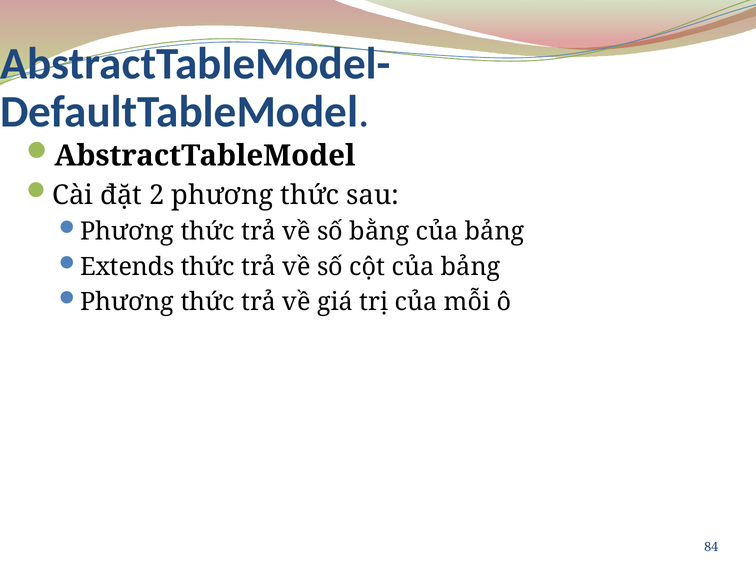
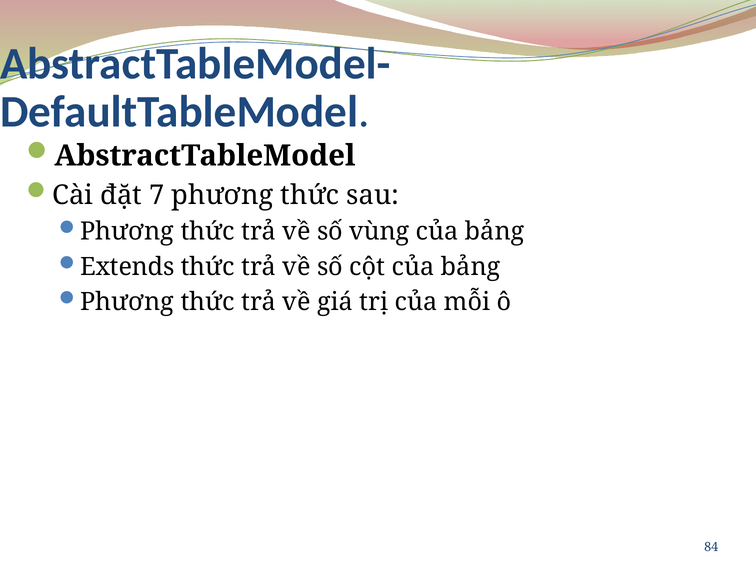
2: 2 -> 7 (157, 195)
bằng: bằng -> vùng (379, 231)
